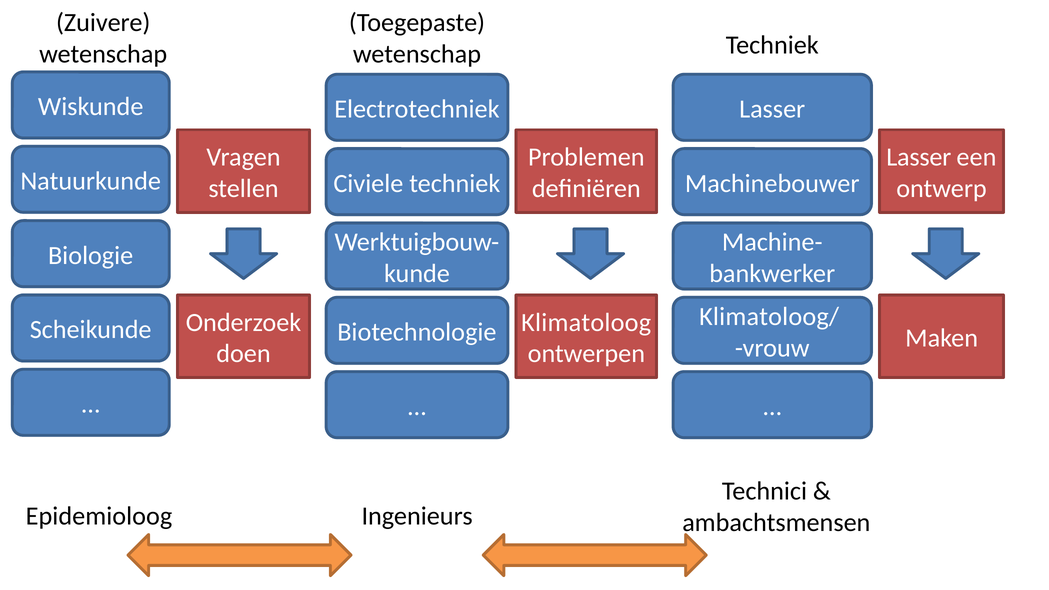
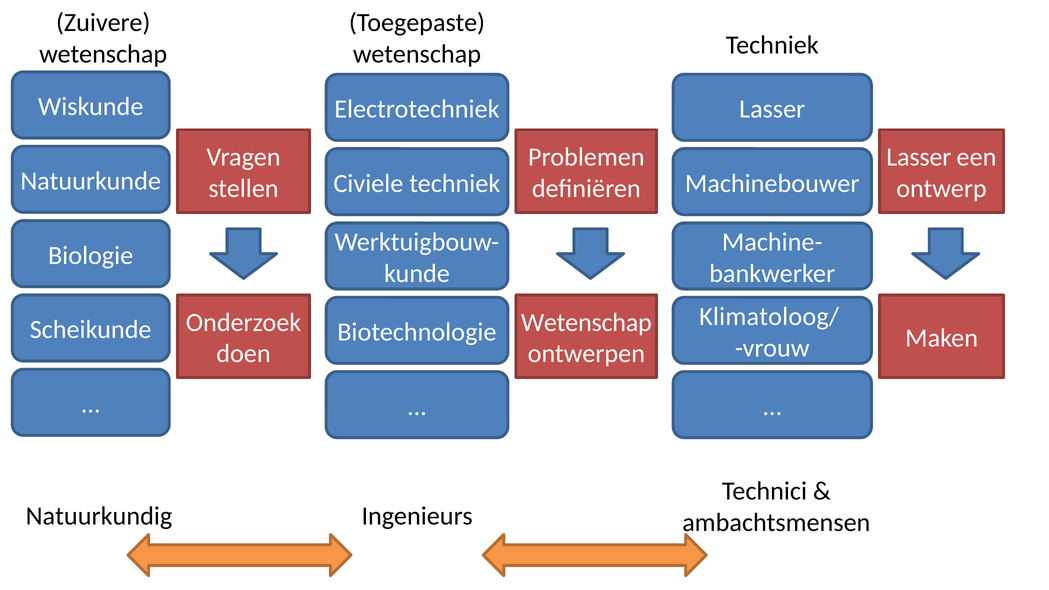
Klimatoloog: Klimatoloog -> Wetenschap (586, 322)
Epidemioloog: Epidemioloog -> Natuurkundig (99, 516)
